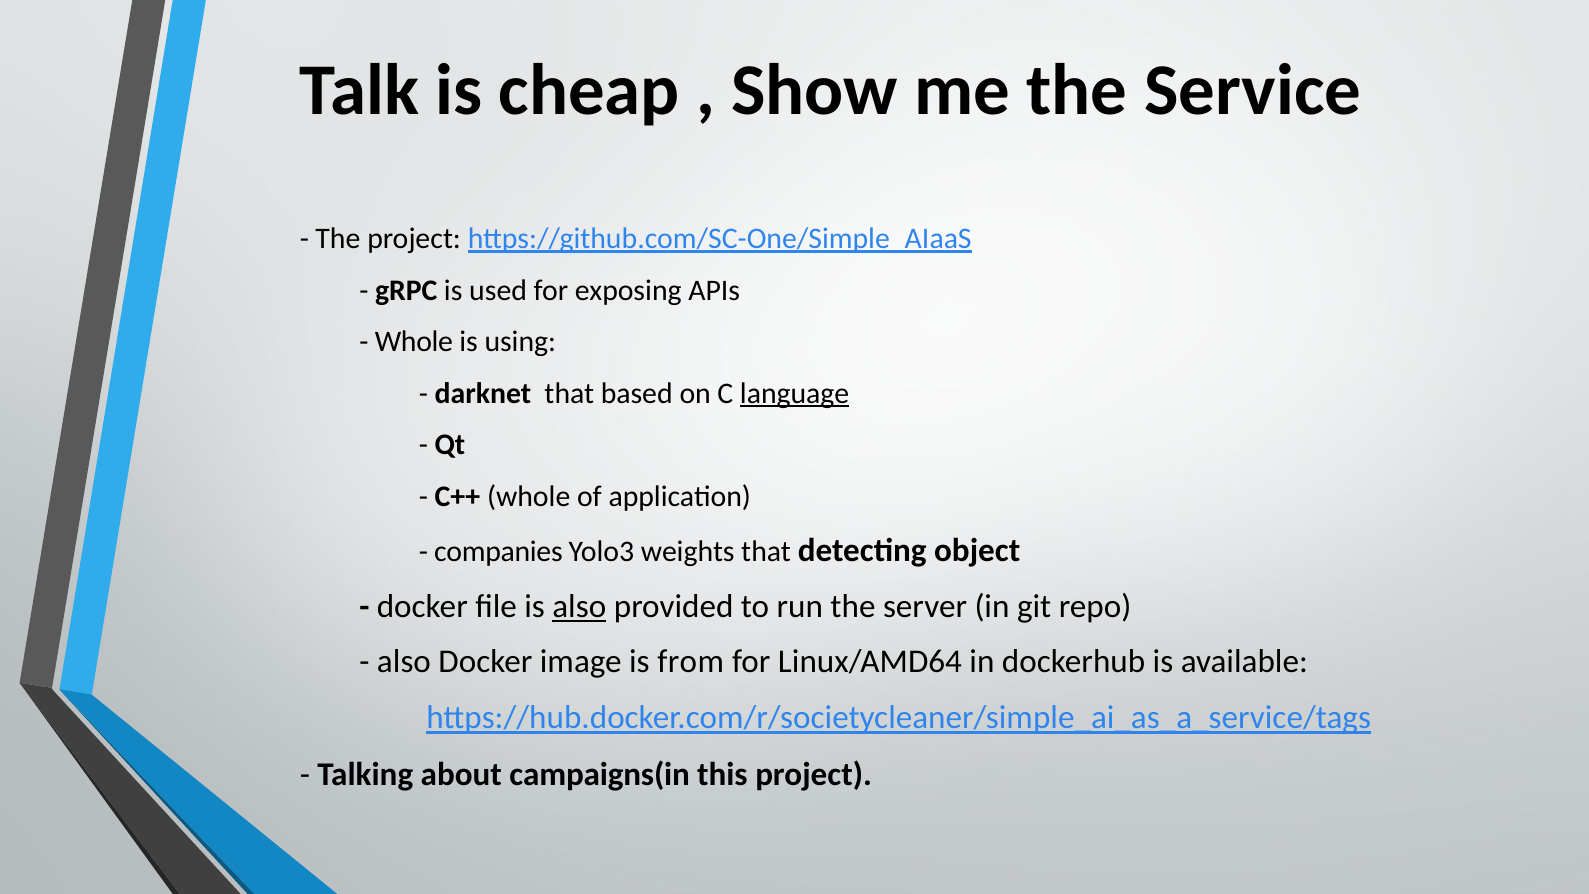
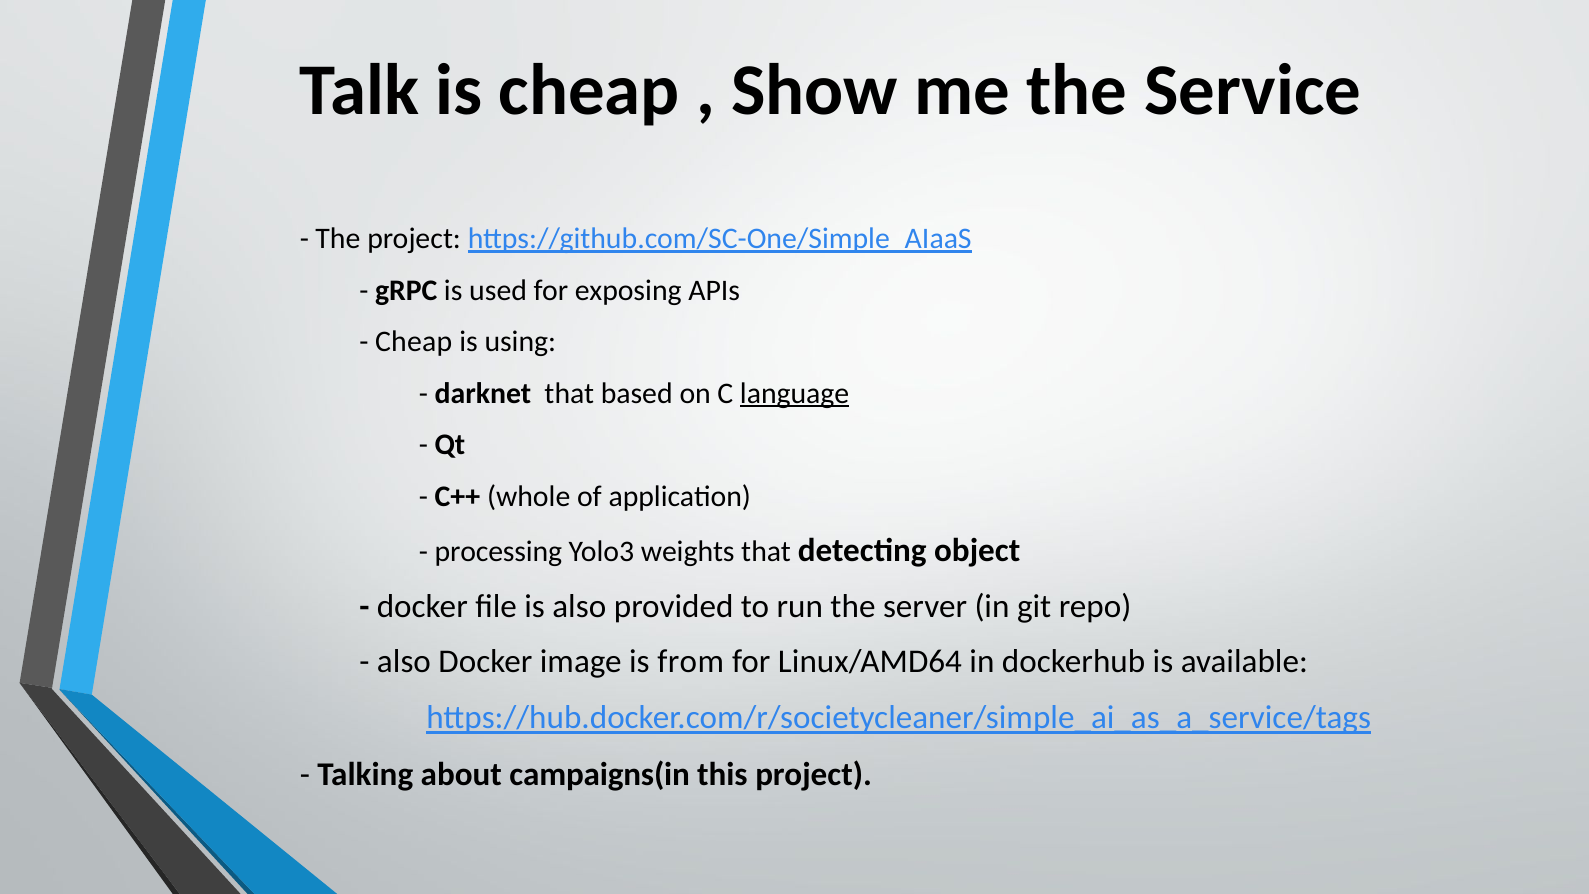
Whole: Whole -> Cheap (414, 342)
companies: companies -> processing (498, 552)
also underline: present -> none (579, 606)
